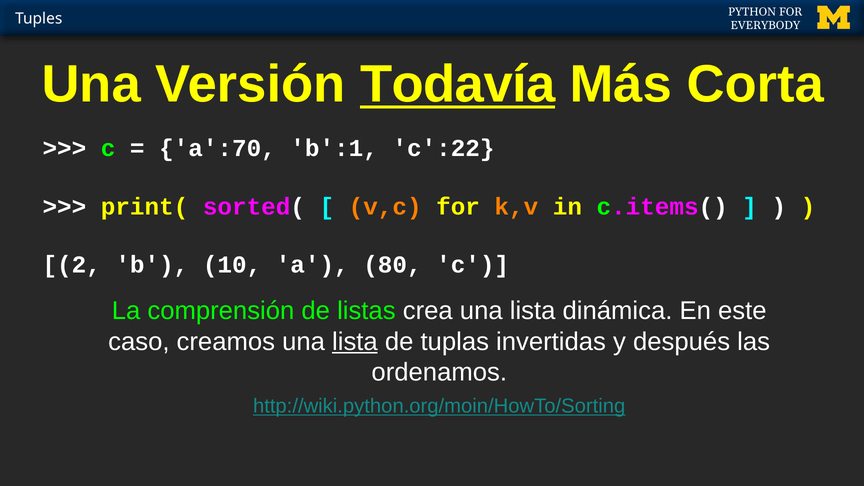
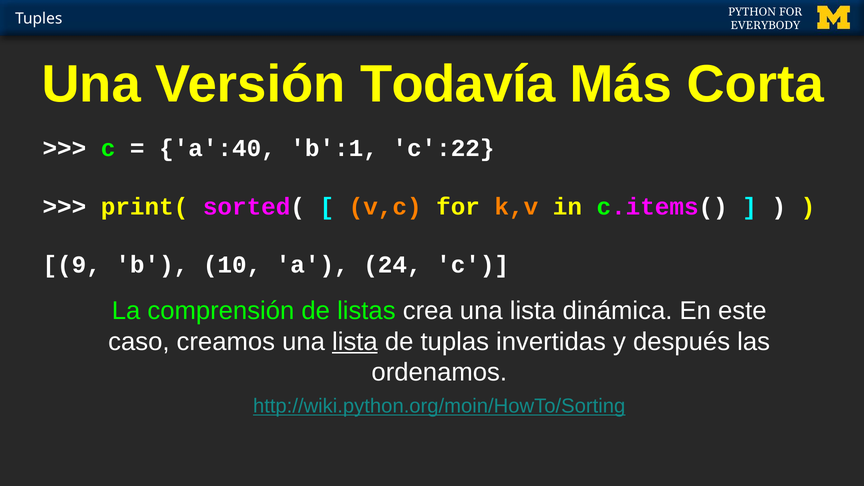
Todavía underline: present -> none (458, 84)
a':70: a':70 -> a':40 (217, 148)
2: 2 -> 9 (72, 265)
80: 80 -> 24 (392, 265)
